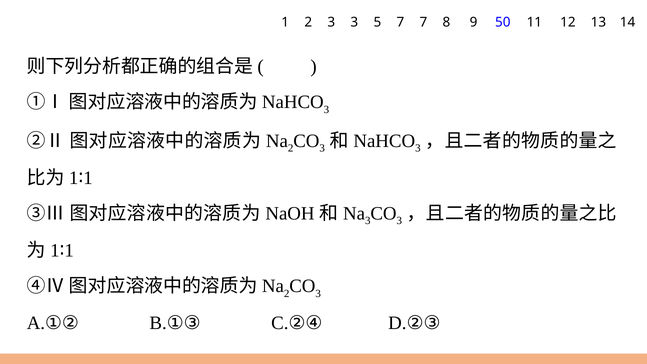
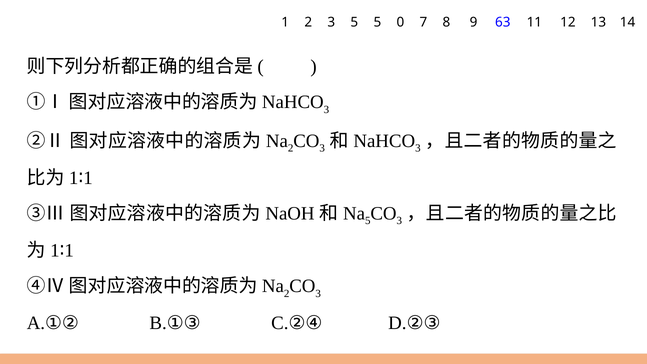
3 3: 3 -> 5 (354, 22)
5 7: 7 -> 0 (400, 22)
50: 50 -> 63 (503, 22)
3: 3 -> 5 (368, 221)
